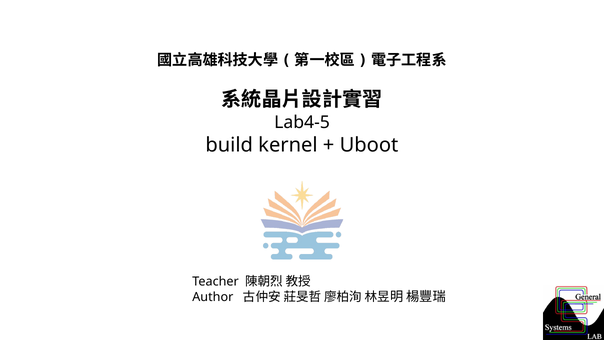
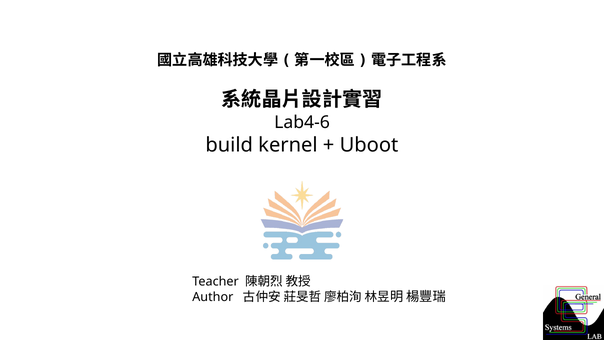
Lab4-5: Lab4-5 -> Lab4-6 (302, 122)
